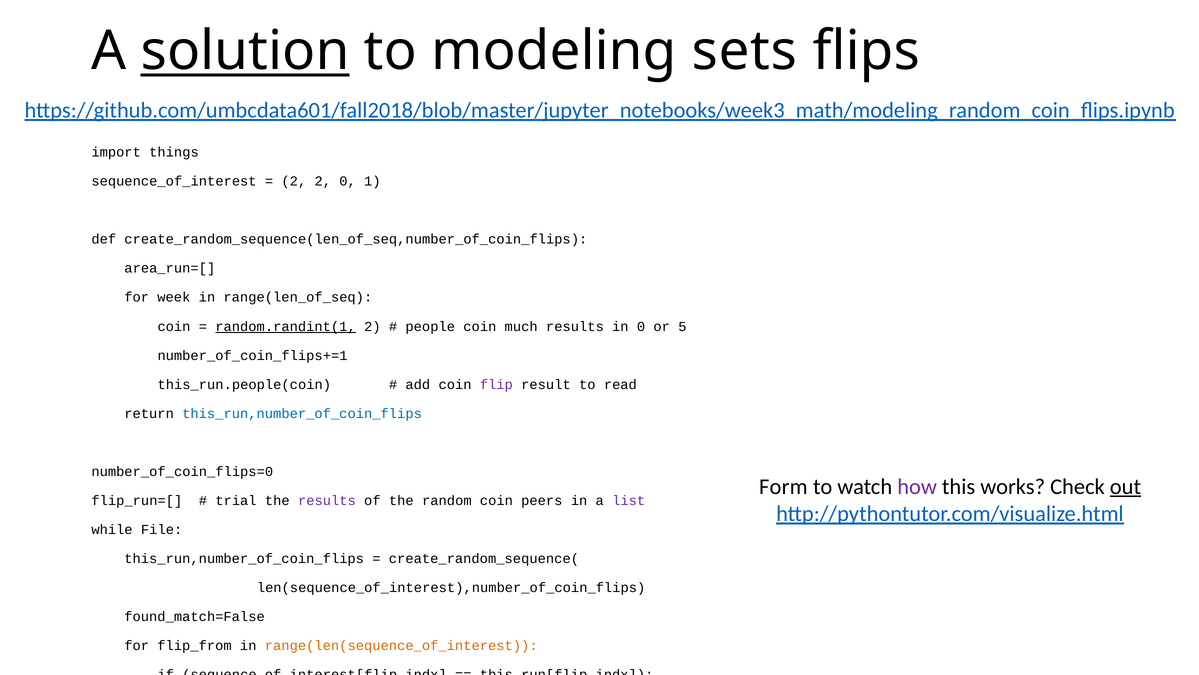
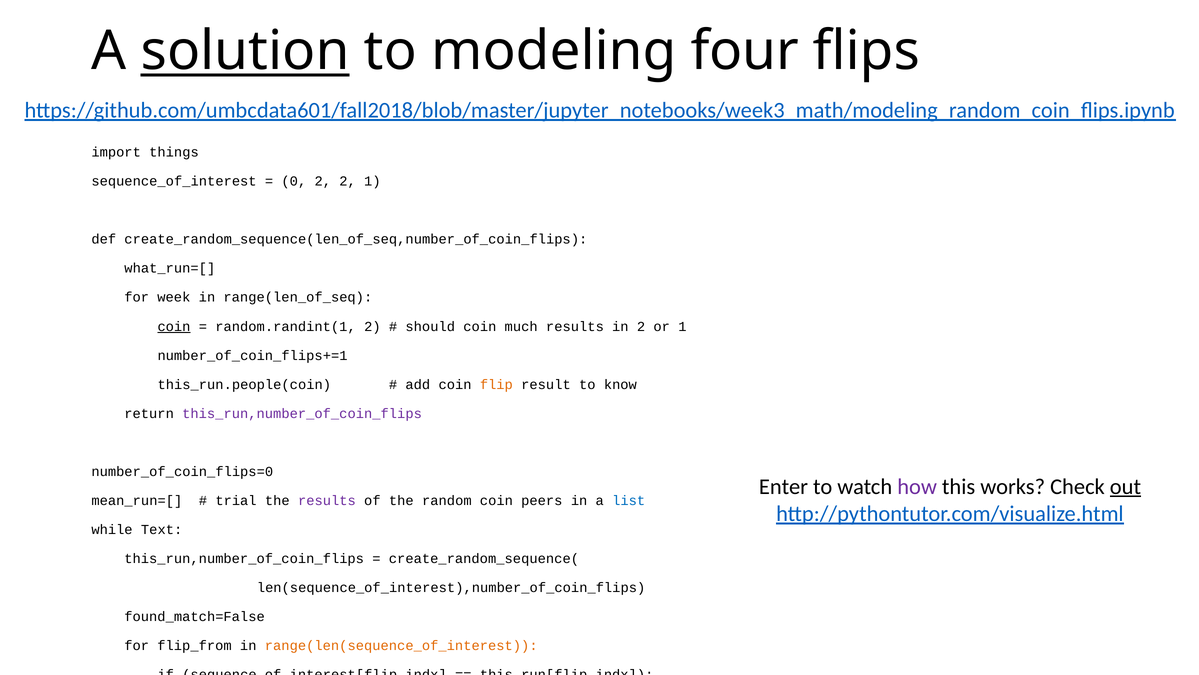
sets: sets -> four (745, 51)
2: 2 -> 0 (294, 181)
2 0: 0 -> 2 (348, 181)
area_run=[: area_run=[ -> what_run=[ (170, 268)
coin underline: none -> present (174, 326)
random.randint(1 underline: present -> none (286, 326)
people: people -> should (430, 326)
in 0: 0 -> 2 (641, 326)
or 5: 5 -> 1 (682, 326)
flip colour: purple -> orange (496, 384)
read: read -> know (620, 384)
this_run,number_of_coin_flips colour: blue -> purple (302, 413)
Form: Form -> Enter (784, 486)
flip_run=[: flip_run=[ -> mean_run=[ (137, 500)
list colour: purple -> blue (629, 500)
File: File -> Text (162, 529)
